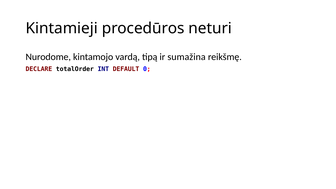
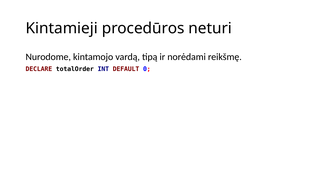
sumažina: sumažina -> norėdami (187, 57)
